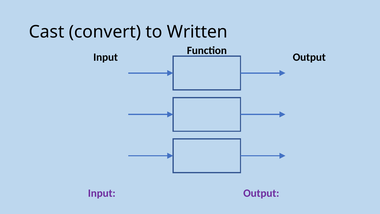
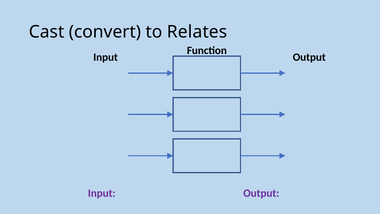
Written: Written -> Relates (197, 32)
